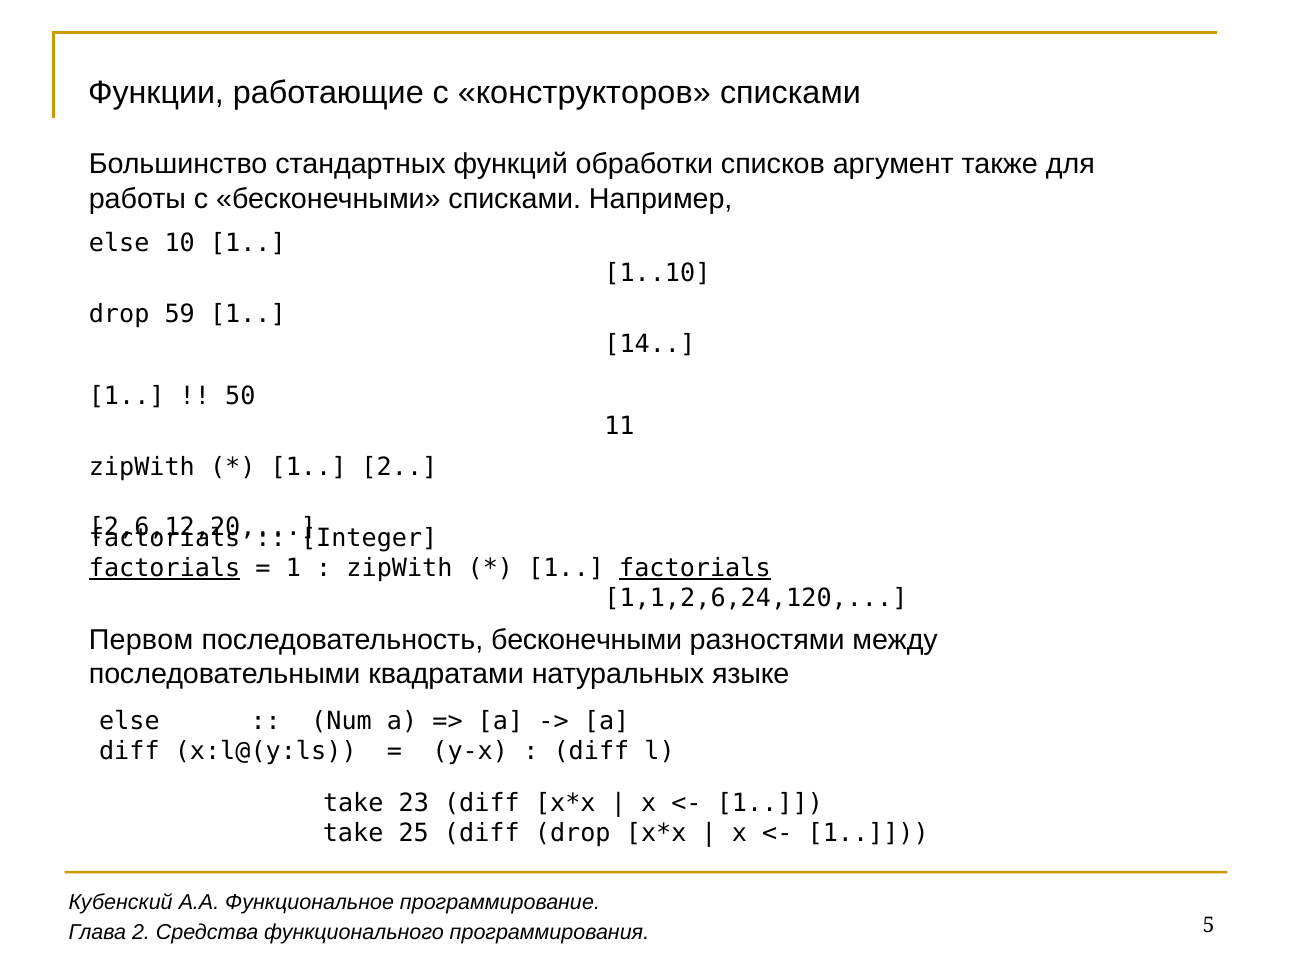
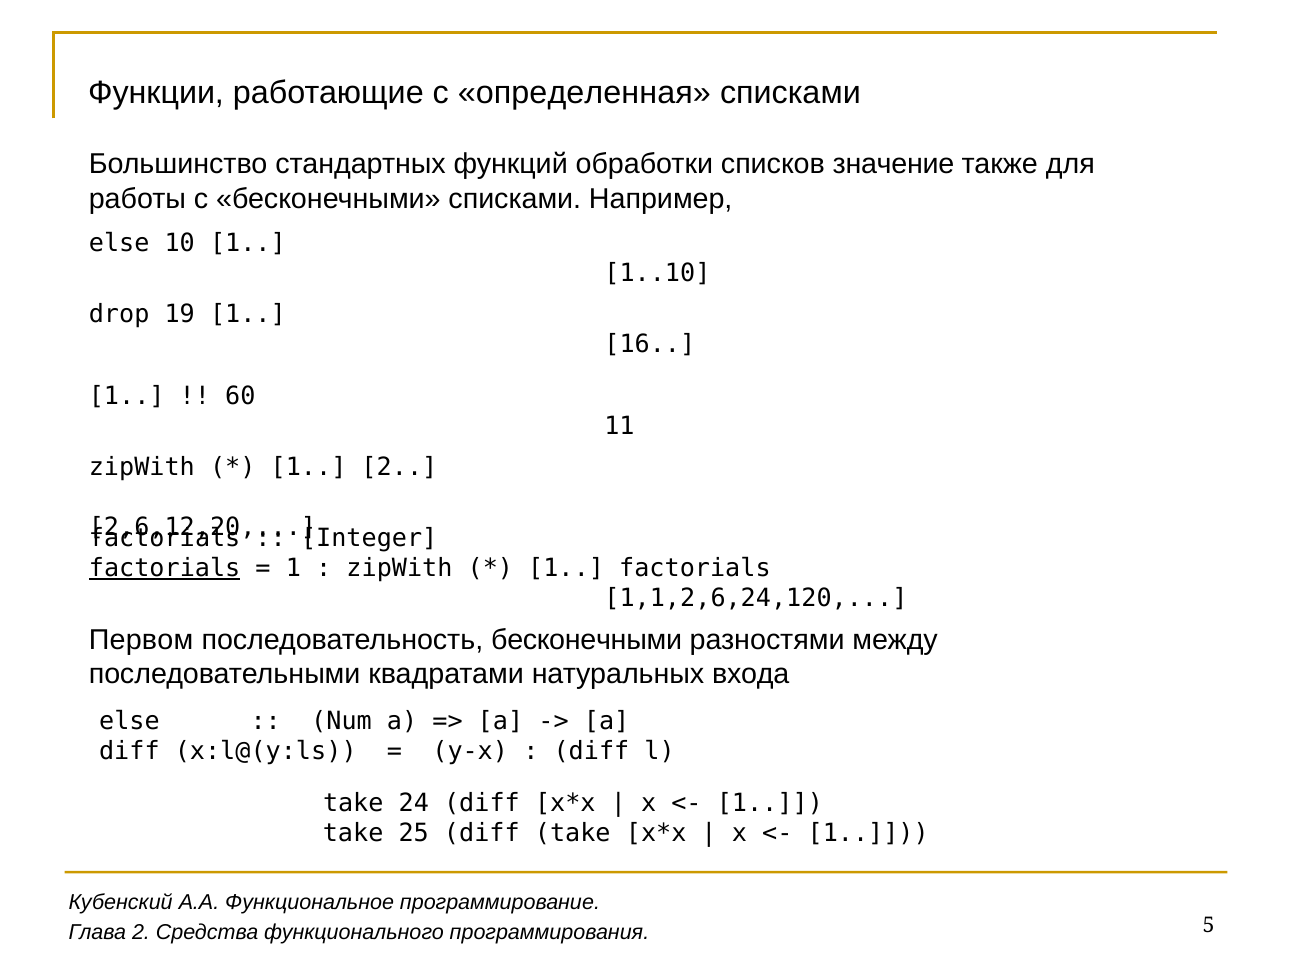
конструкторов: конструкторов -> определенная (584, 93)
аргумент: аргумент -> значение (893, 164)
59: 59 -> 19 (180, 314)
14: 14 -> 16 (650, 345)
50: 50 -> 60 (240, 396)
factorials underline: present -> none (695, 568)
языке: языке -> входа (751, 674)
23: 23 -> 24 (414, 803)
diff drop: drop -> take (573, 833)
